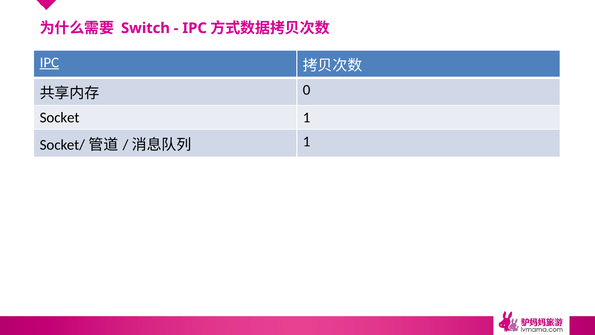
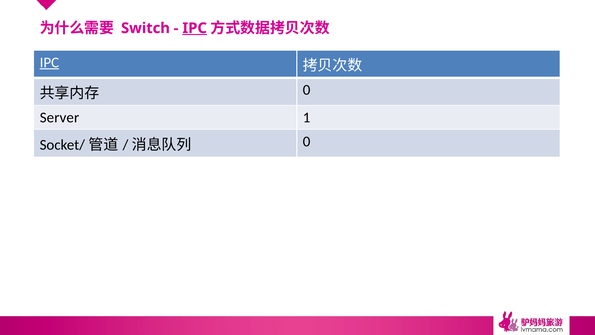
IPC underline: none -> present (195, 28)
Socket: Socket -> Server (59, 117)
1: 1 -> 0 (307, 142)
